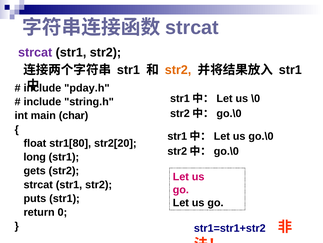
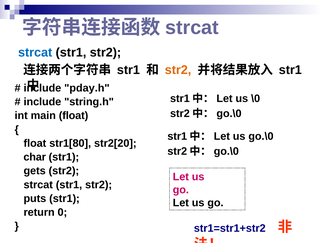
strcat colour: purple -> blue (35, 52)
main char: char -> float (74, 115)
long: long -> char (35, 157)
